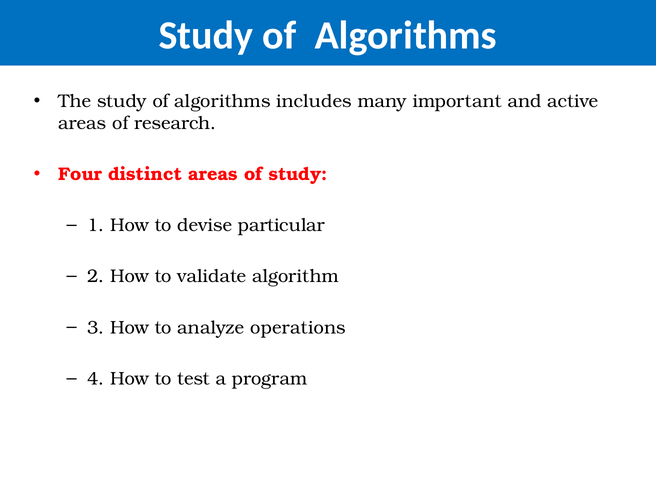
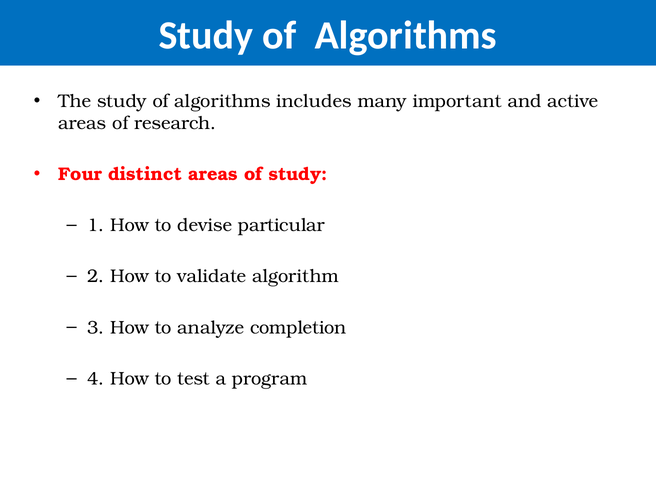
operations: operations -> completion (298, 328)
